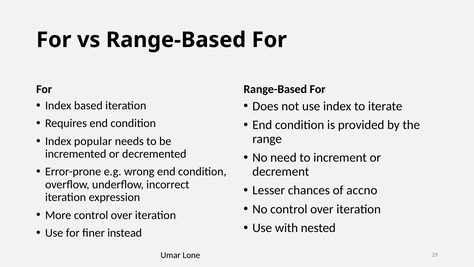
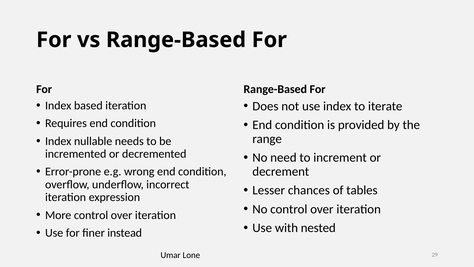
popular: popular -> nullable (93, 141)
accno: accno -> tables (362, 190)
